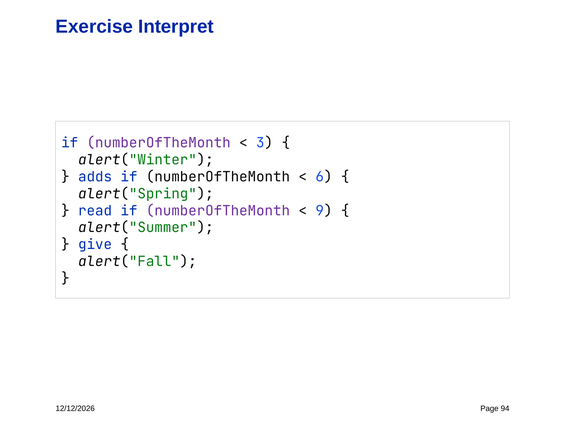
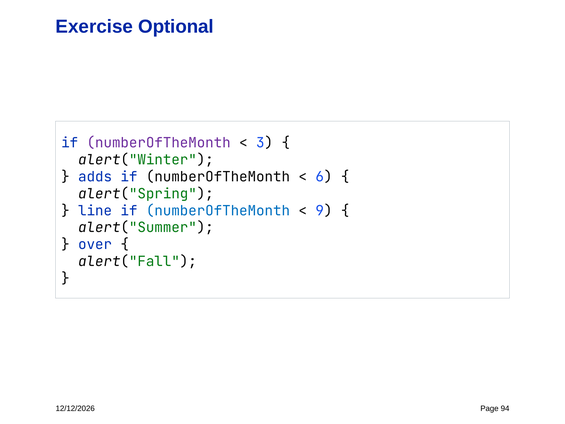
Interpret: Interpret -> Optional (176, 27)
read: read -> line (95, 211)
numberOfTheMonth colour: purple -> blue (218, 211)
give: give -> over (95, 244)
